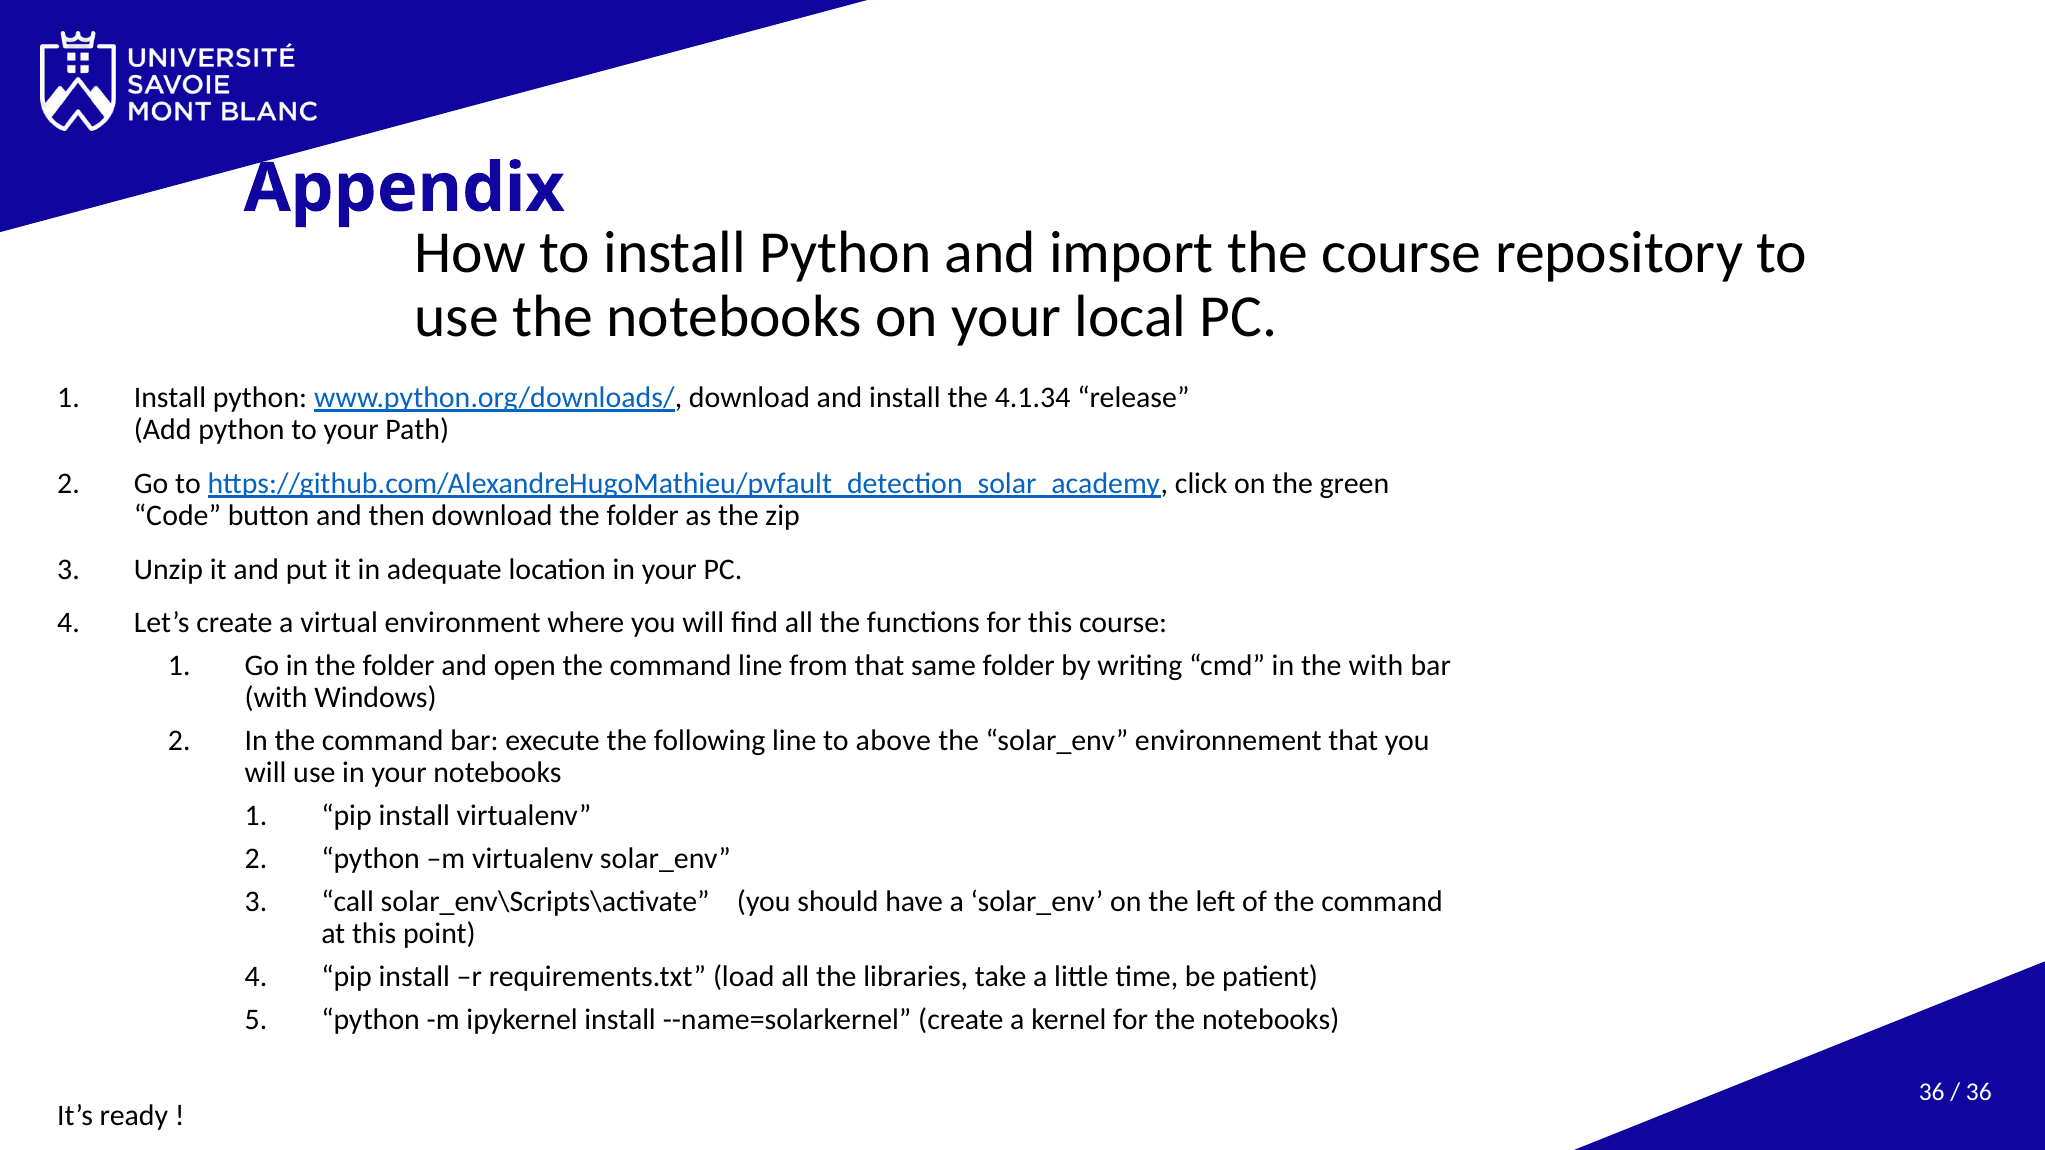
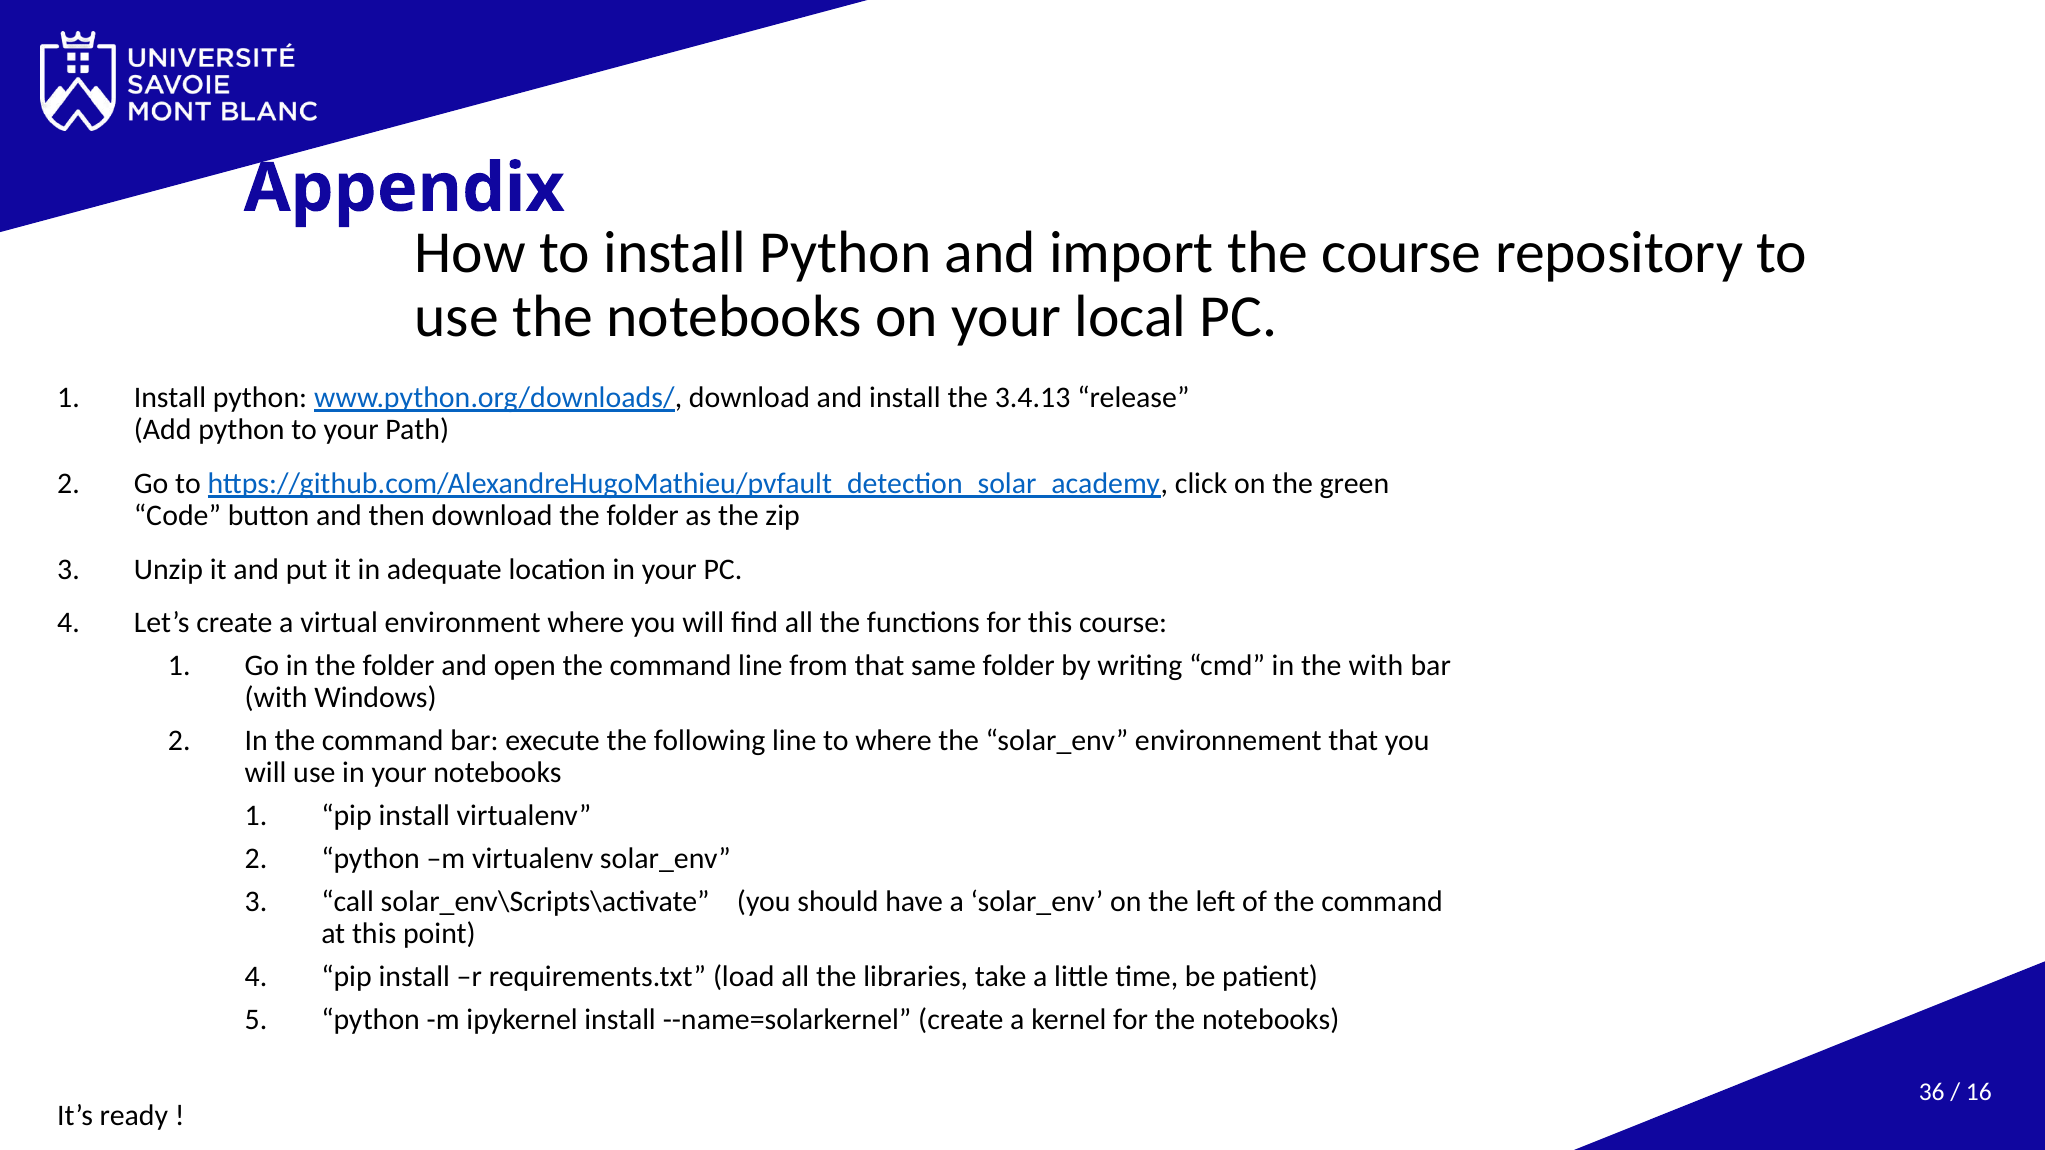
4.1.34: 4.1.34 -> 3.4.13 (1033, 397)
to above: above -> where (894, 741)
36: 36 -> 16 (1979, 1092)
